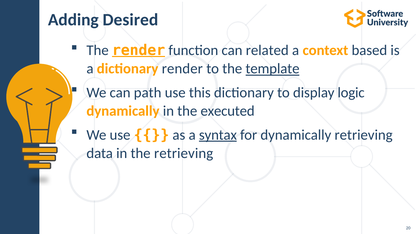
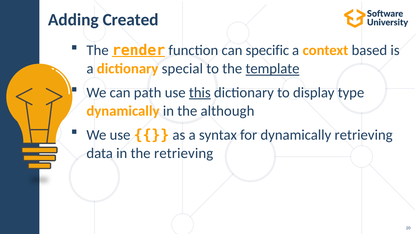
Desired: Desired -> Created (131, 20)
related: related -> specific (267, 50)
dictionary render: render -> special (182, 69)
this underline: none -> present (200, 93)
logic: logic -> type (351, 93)
executed: executed -> although (227, 111)
syntax underline: present -> none (218, 135)
